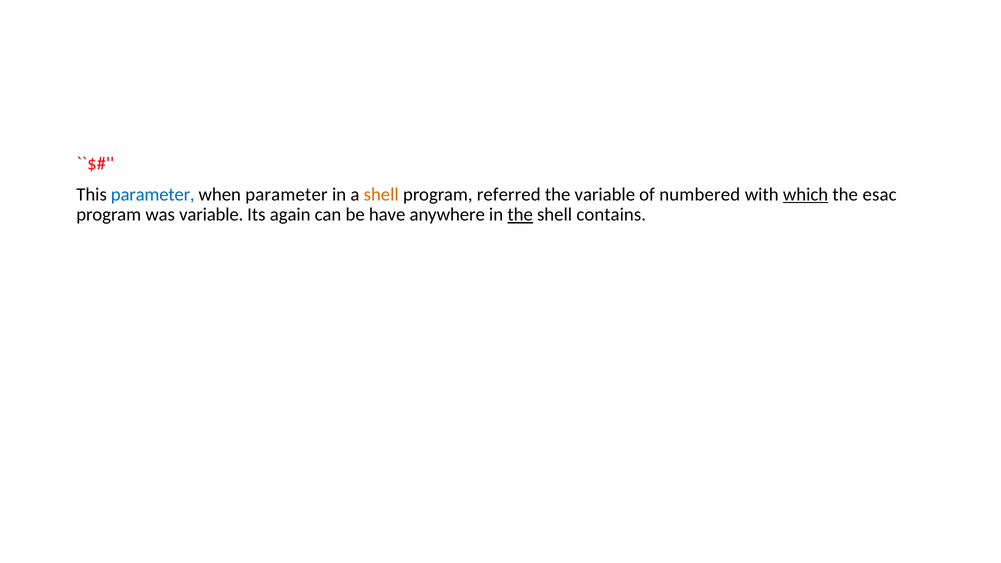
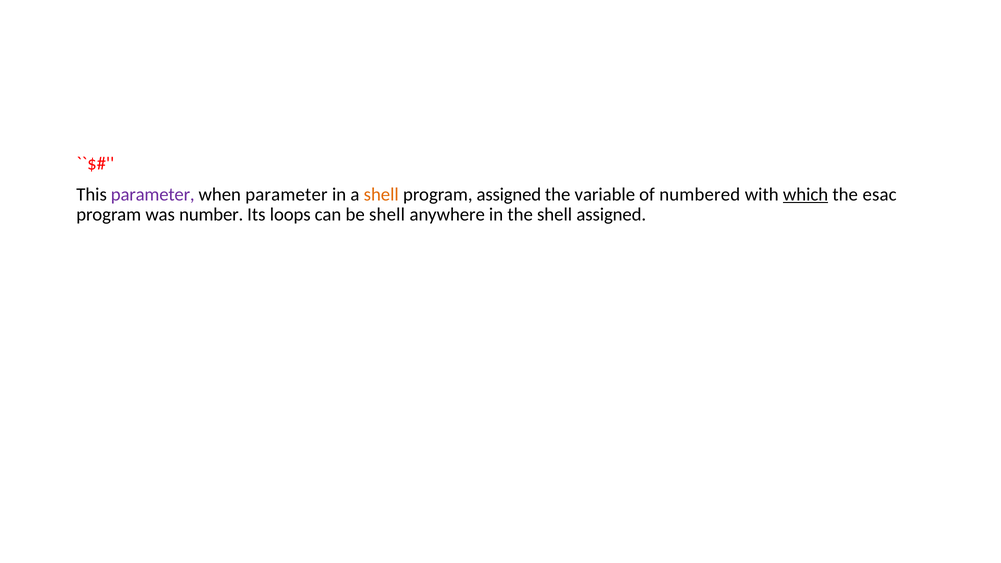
parameter colour: blue -> purple (153, 194)
program referred: referred -> assigned (509, 194)
was variable: variable -> number (211, 215)
again: again -> loops (290, 215)
be have: have -> shell (387, 215)
the underline: present -> none (520, 215)
shell contains: contains -> assigned (611, 215)
